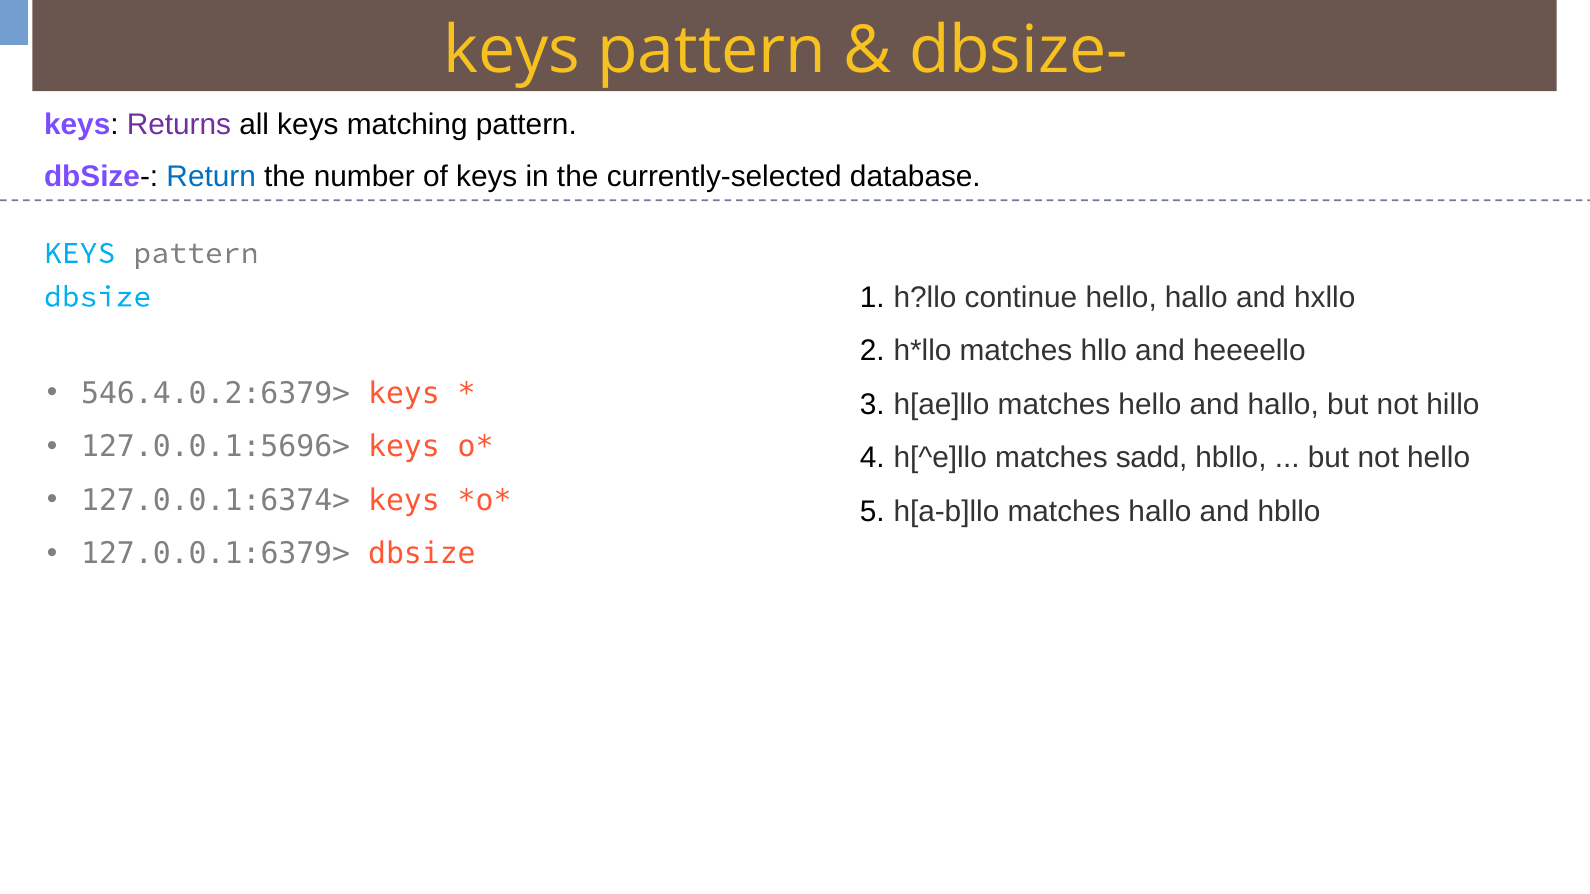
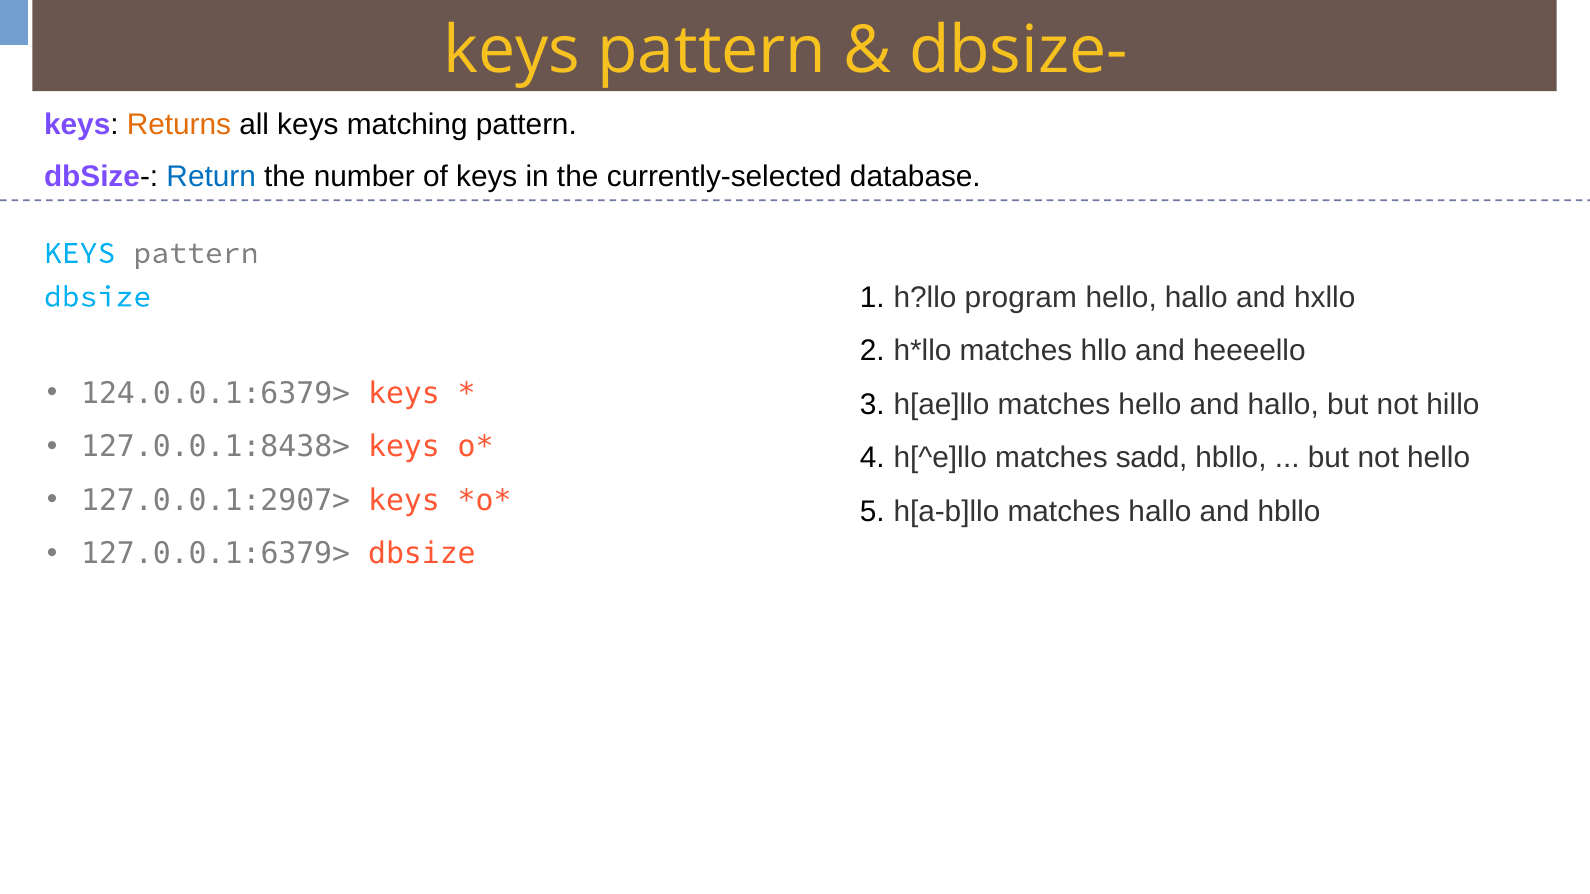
Returns colour: purple -> orange (179, 125)
continue: continue -> program (1021, 297)
546.4.0.2:6379>: 546.4.0.2:6379> -> 124.0.0.1:6379> (216, 393)
127.0.0.1:5696>: 127.0.0.1:5696> -> 127.0.0.1:8438> (216, 447)
127.0.0.1:6374>: 127.0.0.1:6374> -> 127.0.0.1:2907> (216, 501)
